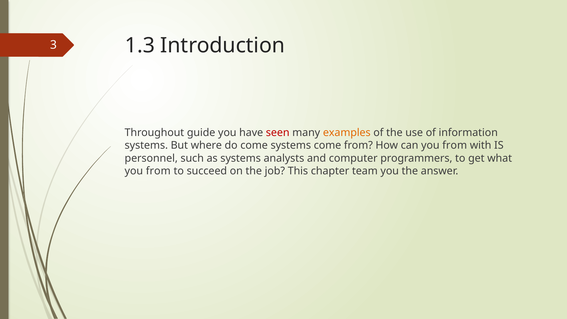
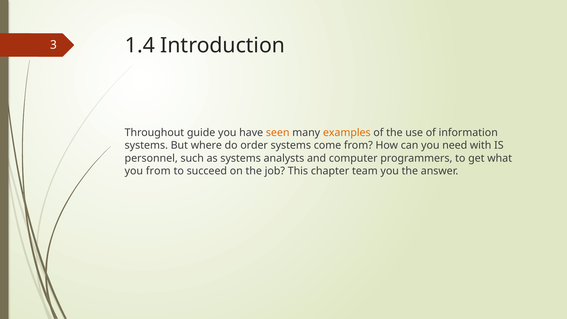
1.3: 1.3 -> 1.4 (140, 45)
seen colour: red -> orange (278, 133)
do come: come -> order (254, 145)
can you from: from -> need (455, 145)
